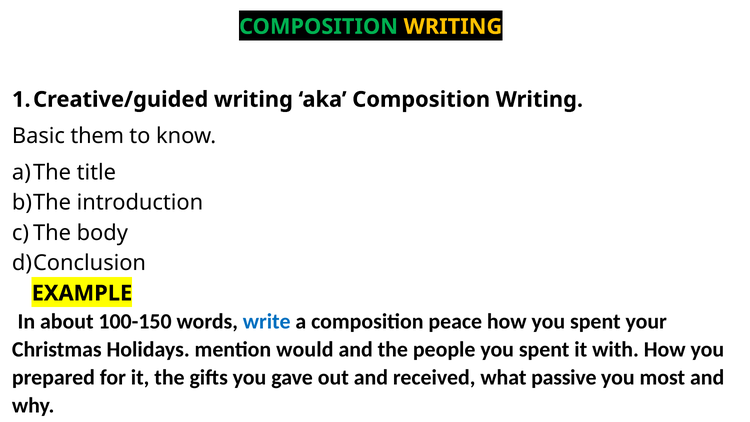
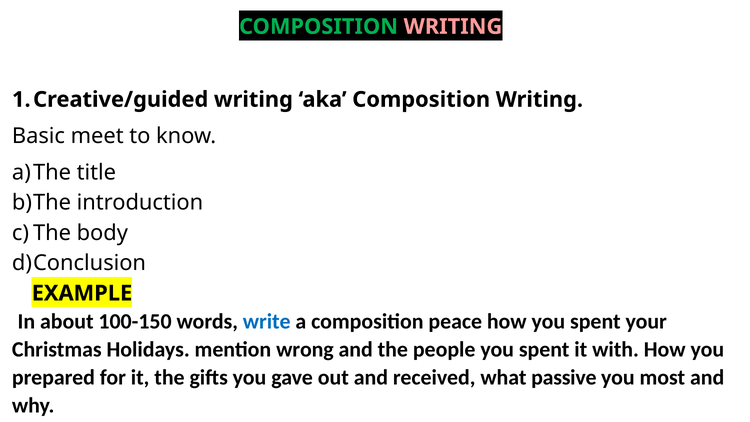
WRITING colour: yellow -> pink (453, 27)
them: them -> meet (97, 136)
would: would -> wrong (305, 349)
